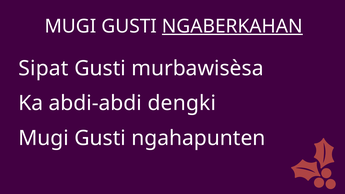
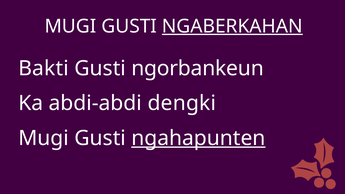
Sipat: Sipat -> Bakti (44, 68)
murbawisèsa: murbawisèsa -> ngorbankeun (198, 68)
ngahapunten underline: none -> present (198, 138)
